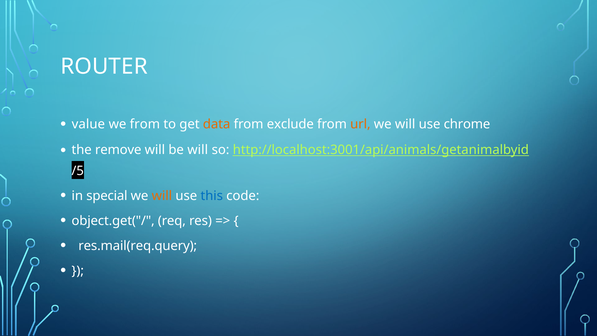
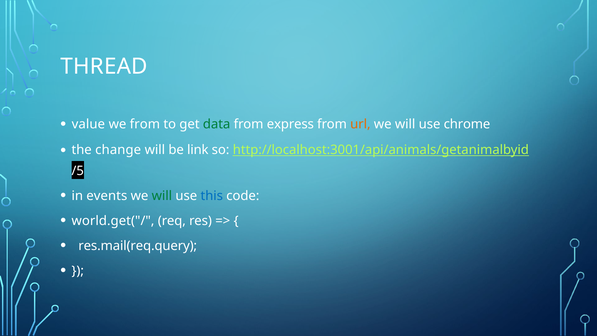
ROUTER: ROUTER -> THREAD (104, 66)
data colour: orange -> green (217, 124)
exclude: exclude -> express (290, 124)
remove: remove -> change (118, 150)
be will: will -> link (198, 150)
special: special -> events (107, 196)
will colour: orange -> green (162, 196)
object.get("/: object.get("/ -> world.get("/ (113, 221)
